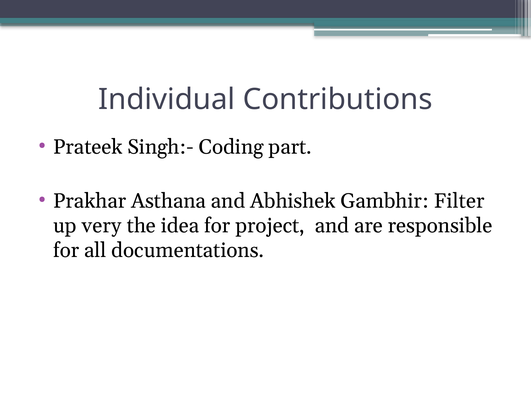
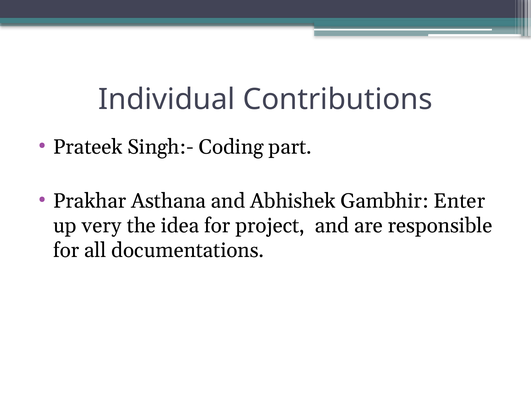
Filter: Filter -> Enter (459, 201)
